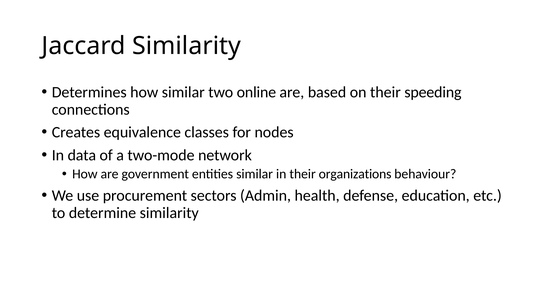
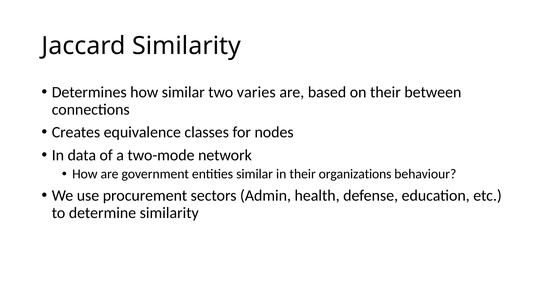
online: online -> varies (256, 92)
speeding: speeding -> between (433, 92)
